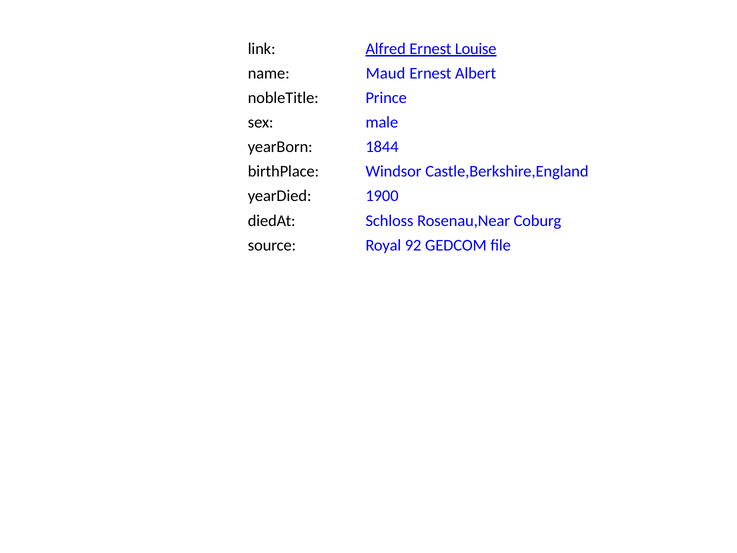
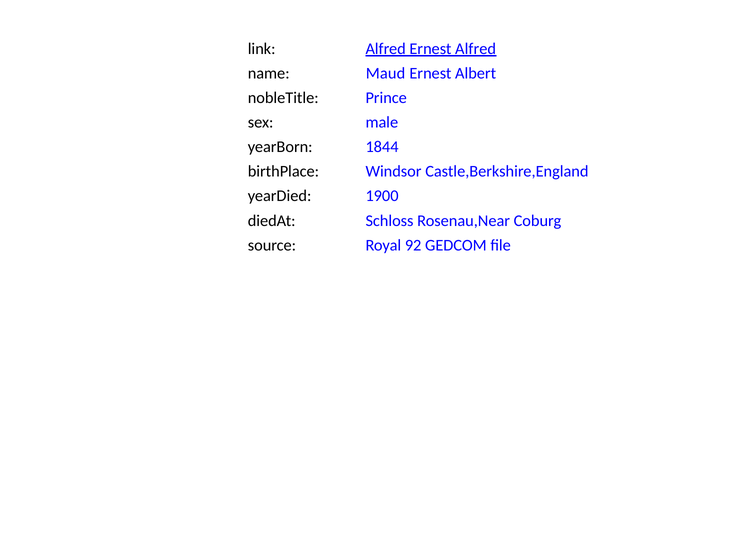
Ernest Louise: Louise -> Alfred (476, 49)
